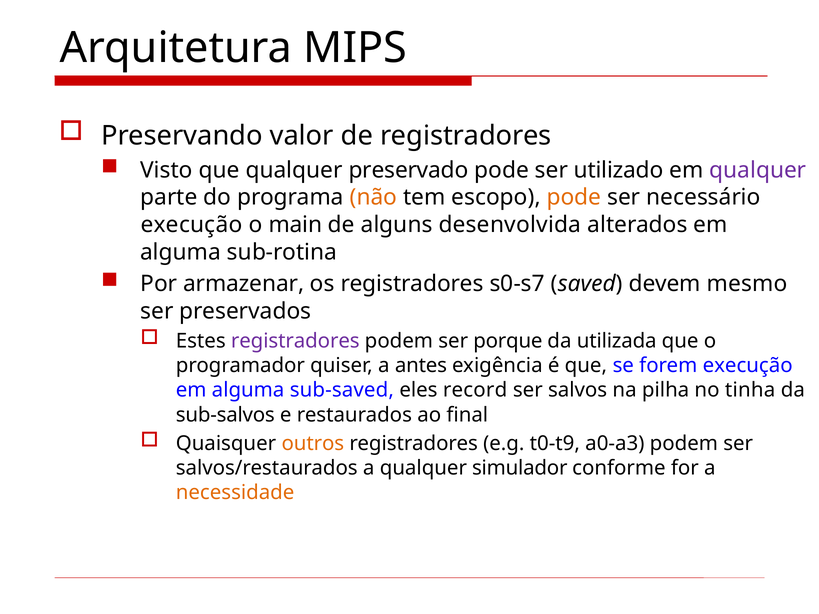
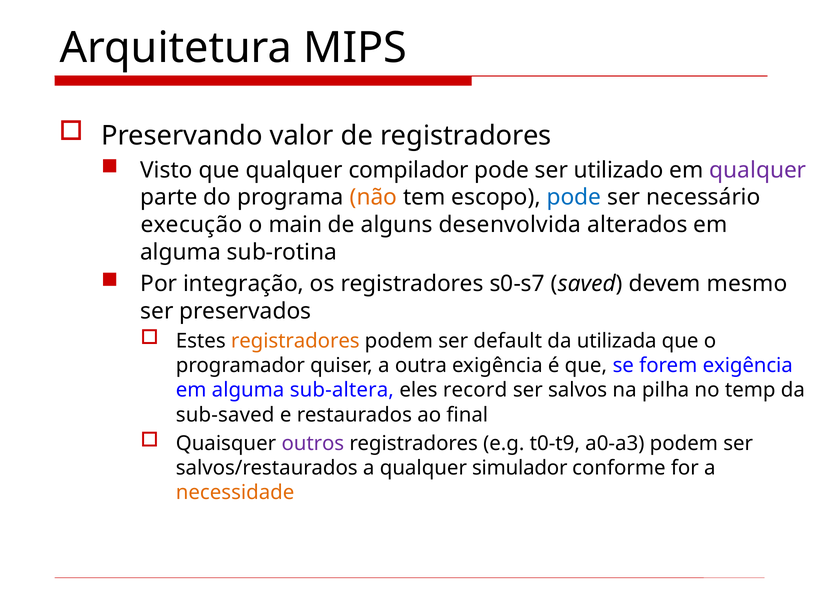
preservado: preservado -> compilador (409, 170)
pode colour: orange -> blue (574, 198)
armazenar: armazenar -> integração (244, 284)
registradores colour: purple -> orange (295, 341)
porque: porque -> default (508, 341)
antes: antes -> outra (421, 366)
forem execução: execução -> exigência (748, 366)
sub-saved: sub-saved -> sub-altera (342, 390)
tinha: tinha -> temp (750, 390)
sub-salvos: sub-salvos -> sub-saved (225, 415)
outros colour: orange -> purple (313, 444)
